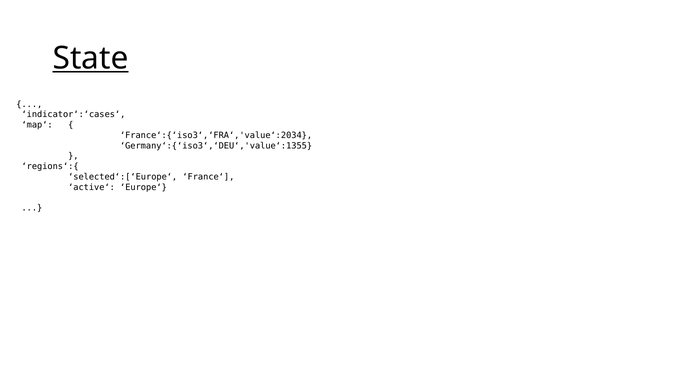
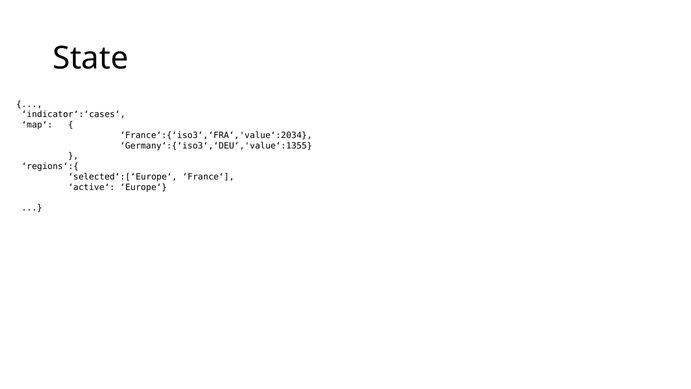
State underline: present -> none (91, 58)
